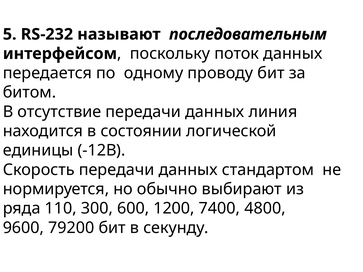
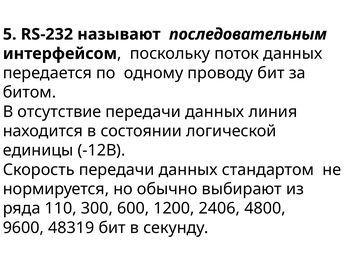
7400: 7400 -> 2406 (219, 209)
79200: 79200 -> 48319 (71, 228)
